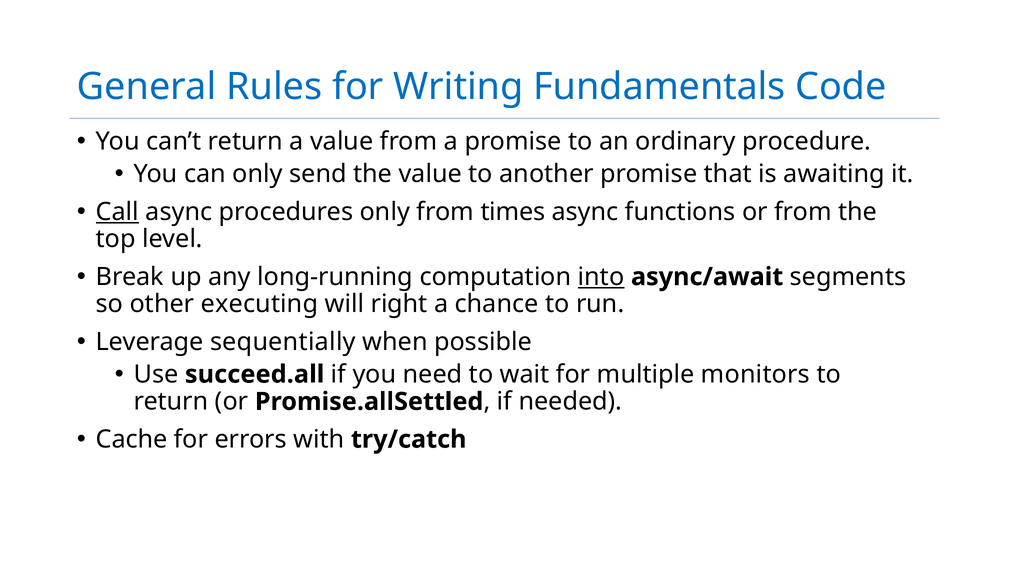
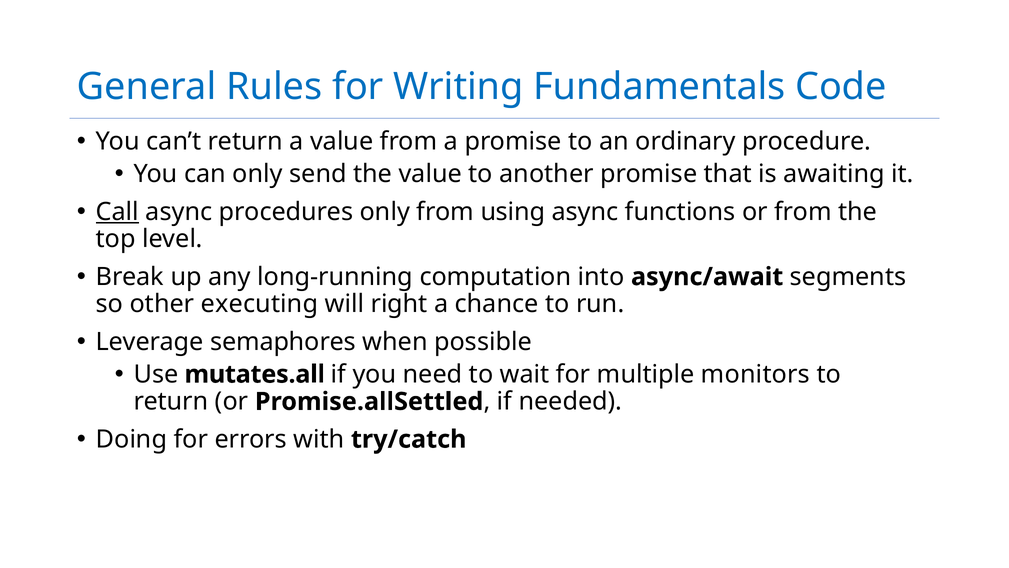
times: times -> using (513, 212)
into underline: present -> none (601, 277)
sequentially: sequentially -> semaphores (283, 342)
succeed.all: succeed.all -> mutates.all (255, 374)
Cache: Cache -> Doing (131, 439)
